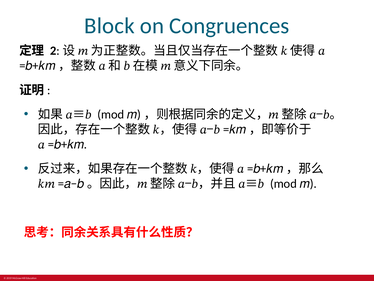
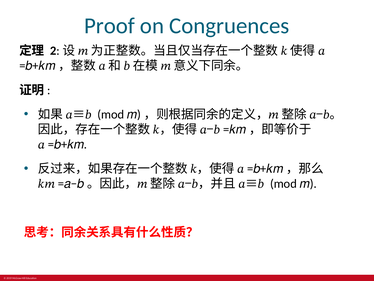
Block: Block -> Proof (110, 26)
